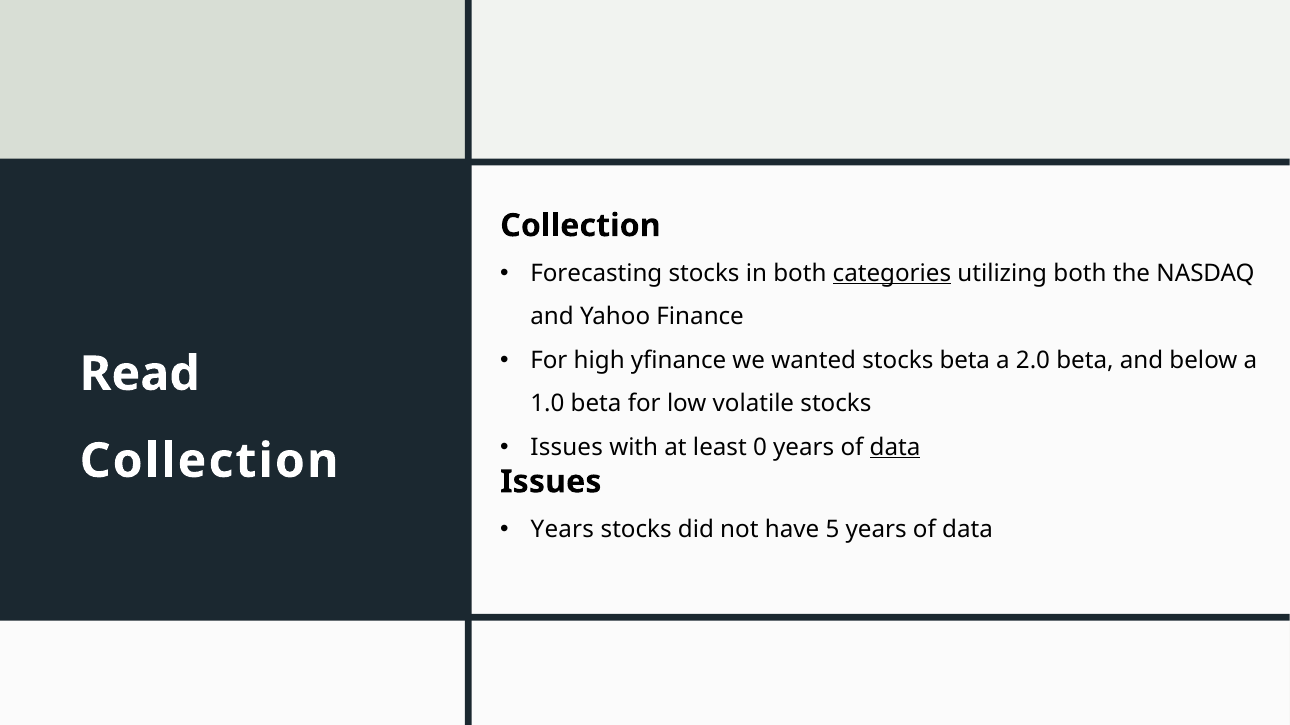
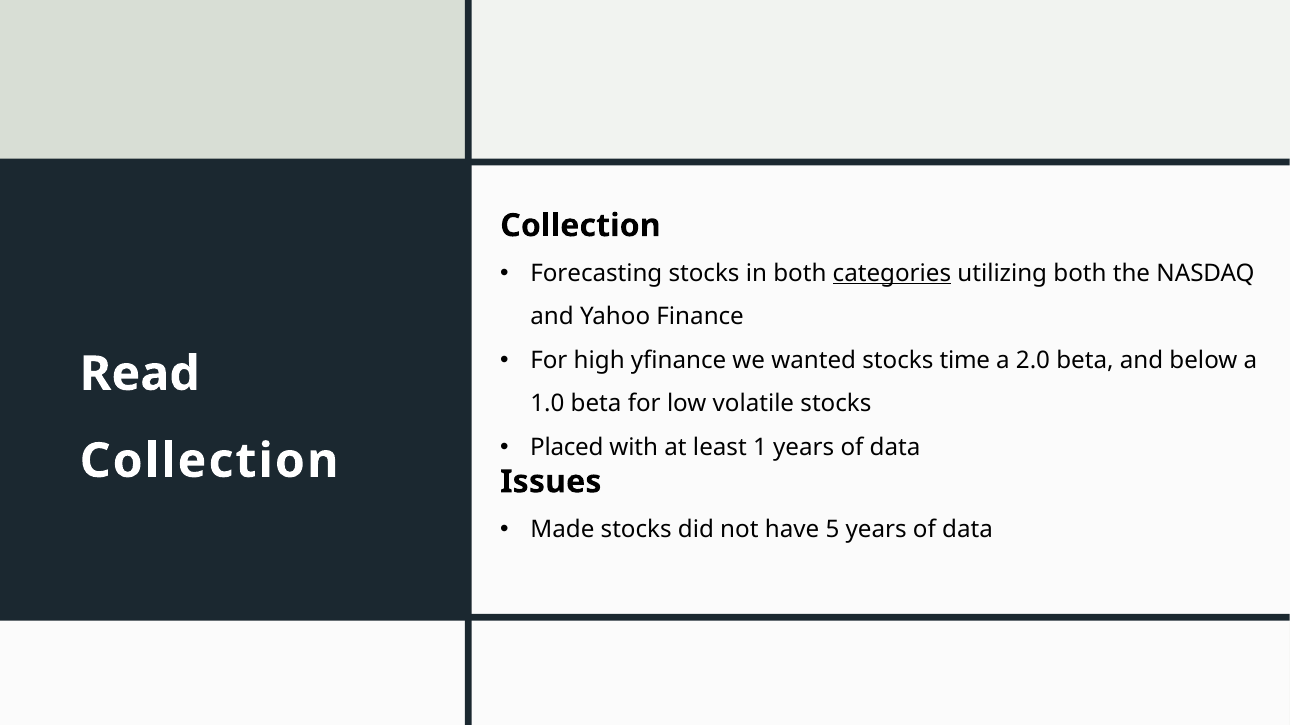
stocks beta: beta -> time (965, 361)
Issues: Issues -> Placed (567, 448)
0: 0 -> 1 (760, 448)
data underline: present -> none (895, 448)
Years: Years -> Made (562, 530)
